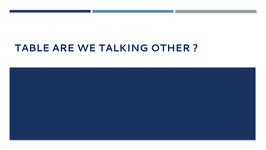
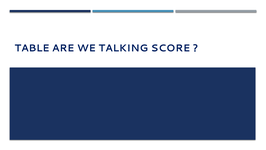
OTHER: OTHER -> SCORE (171, 48)
